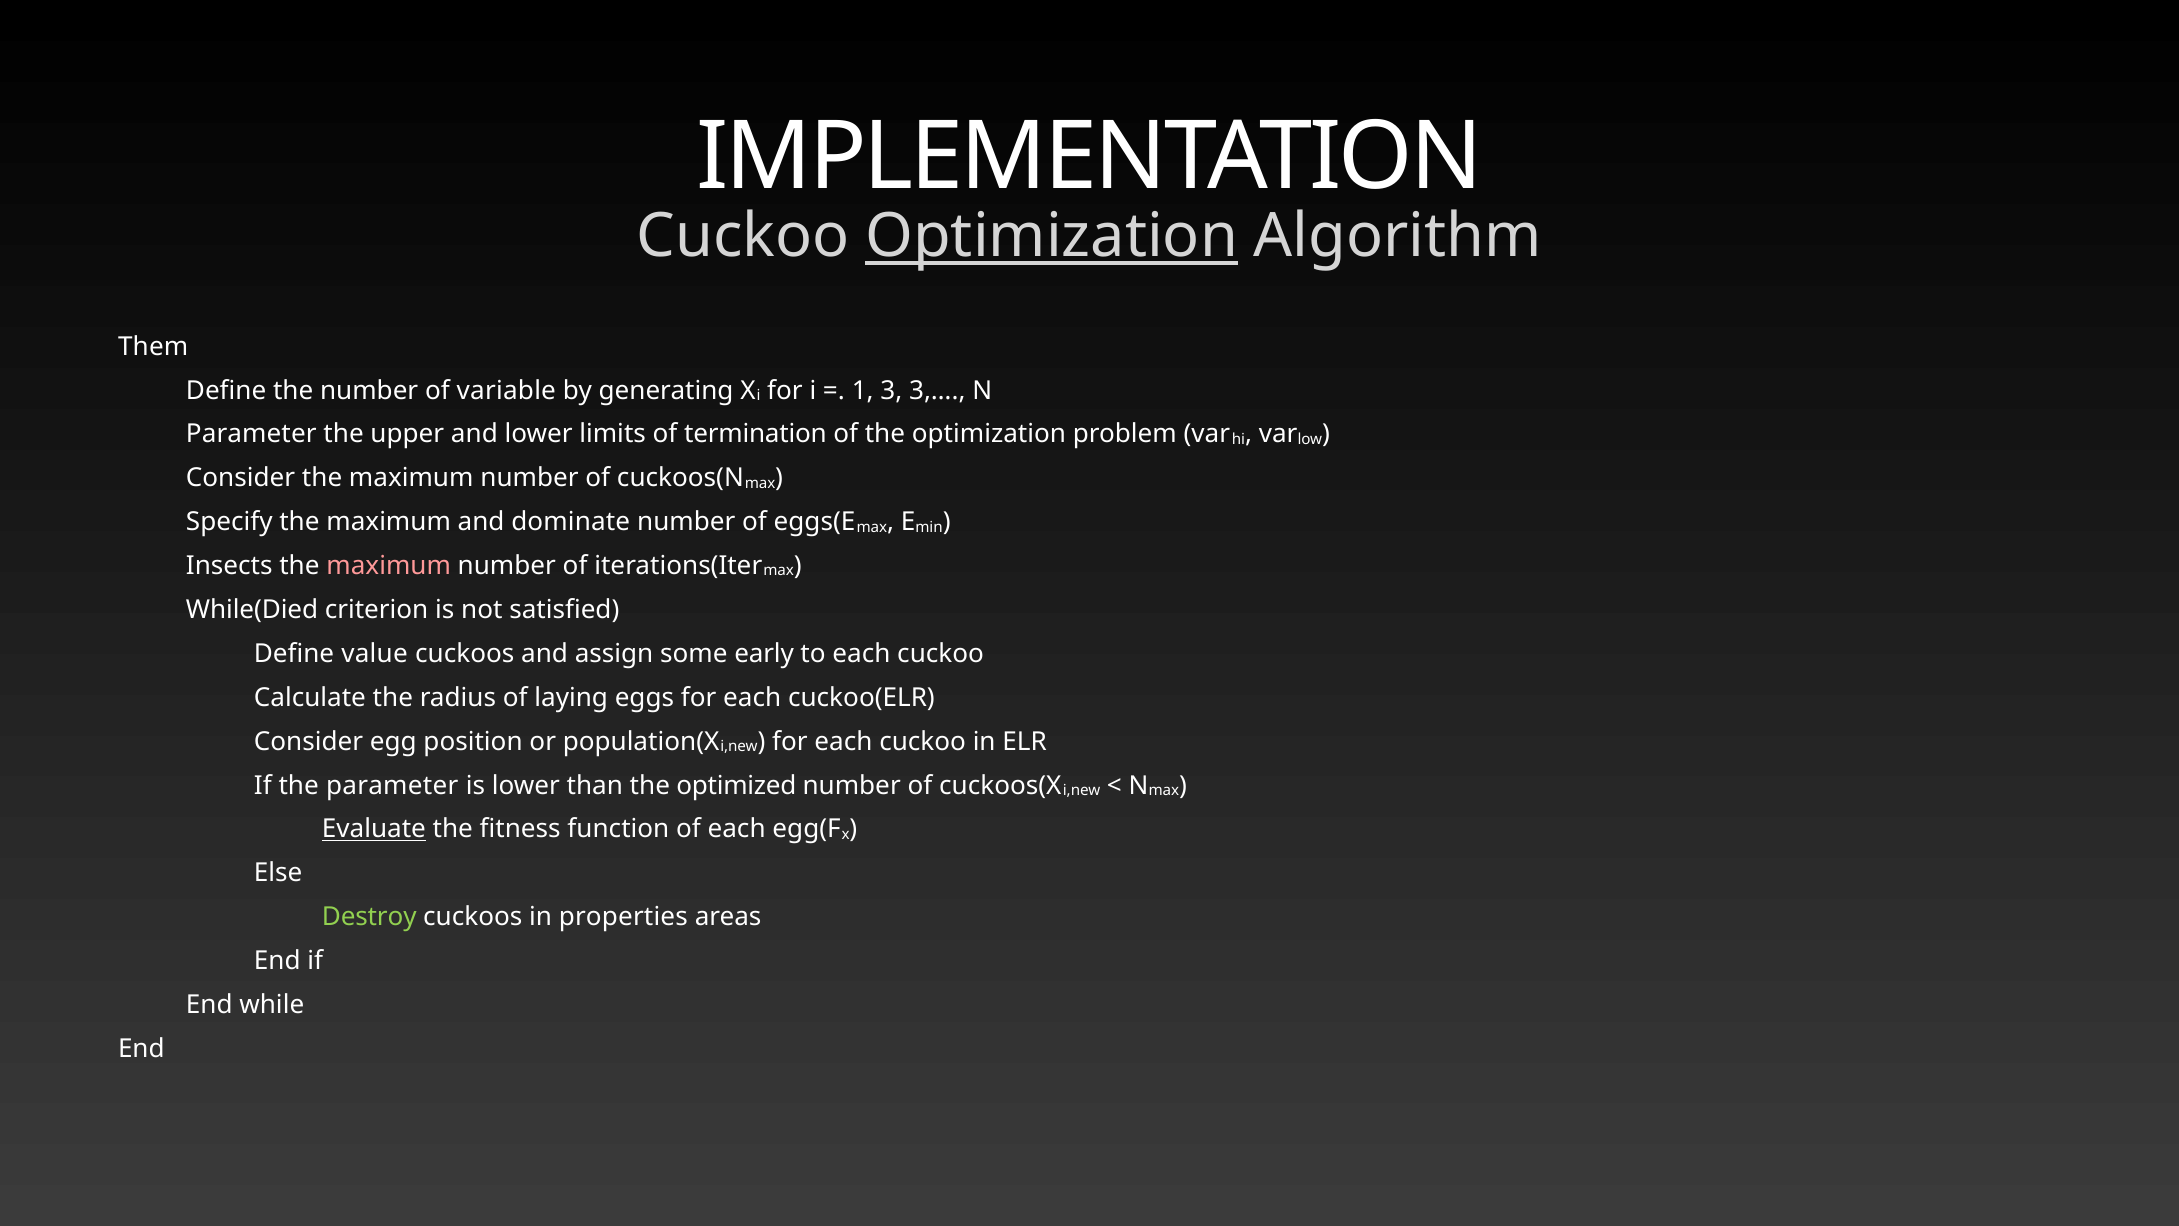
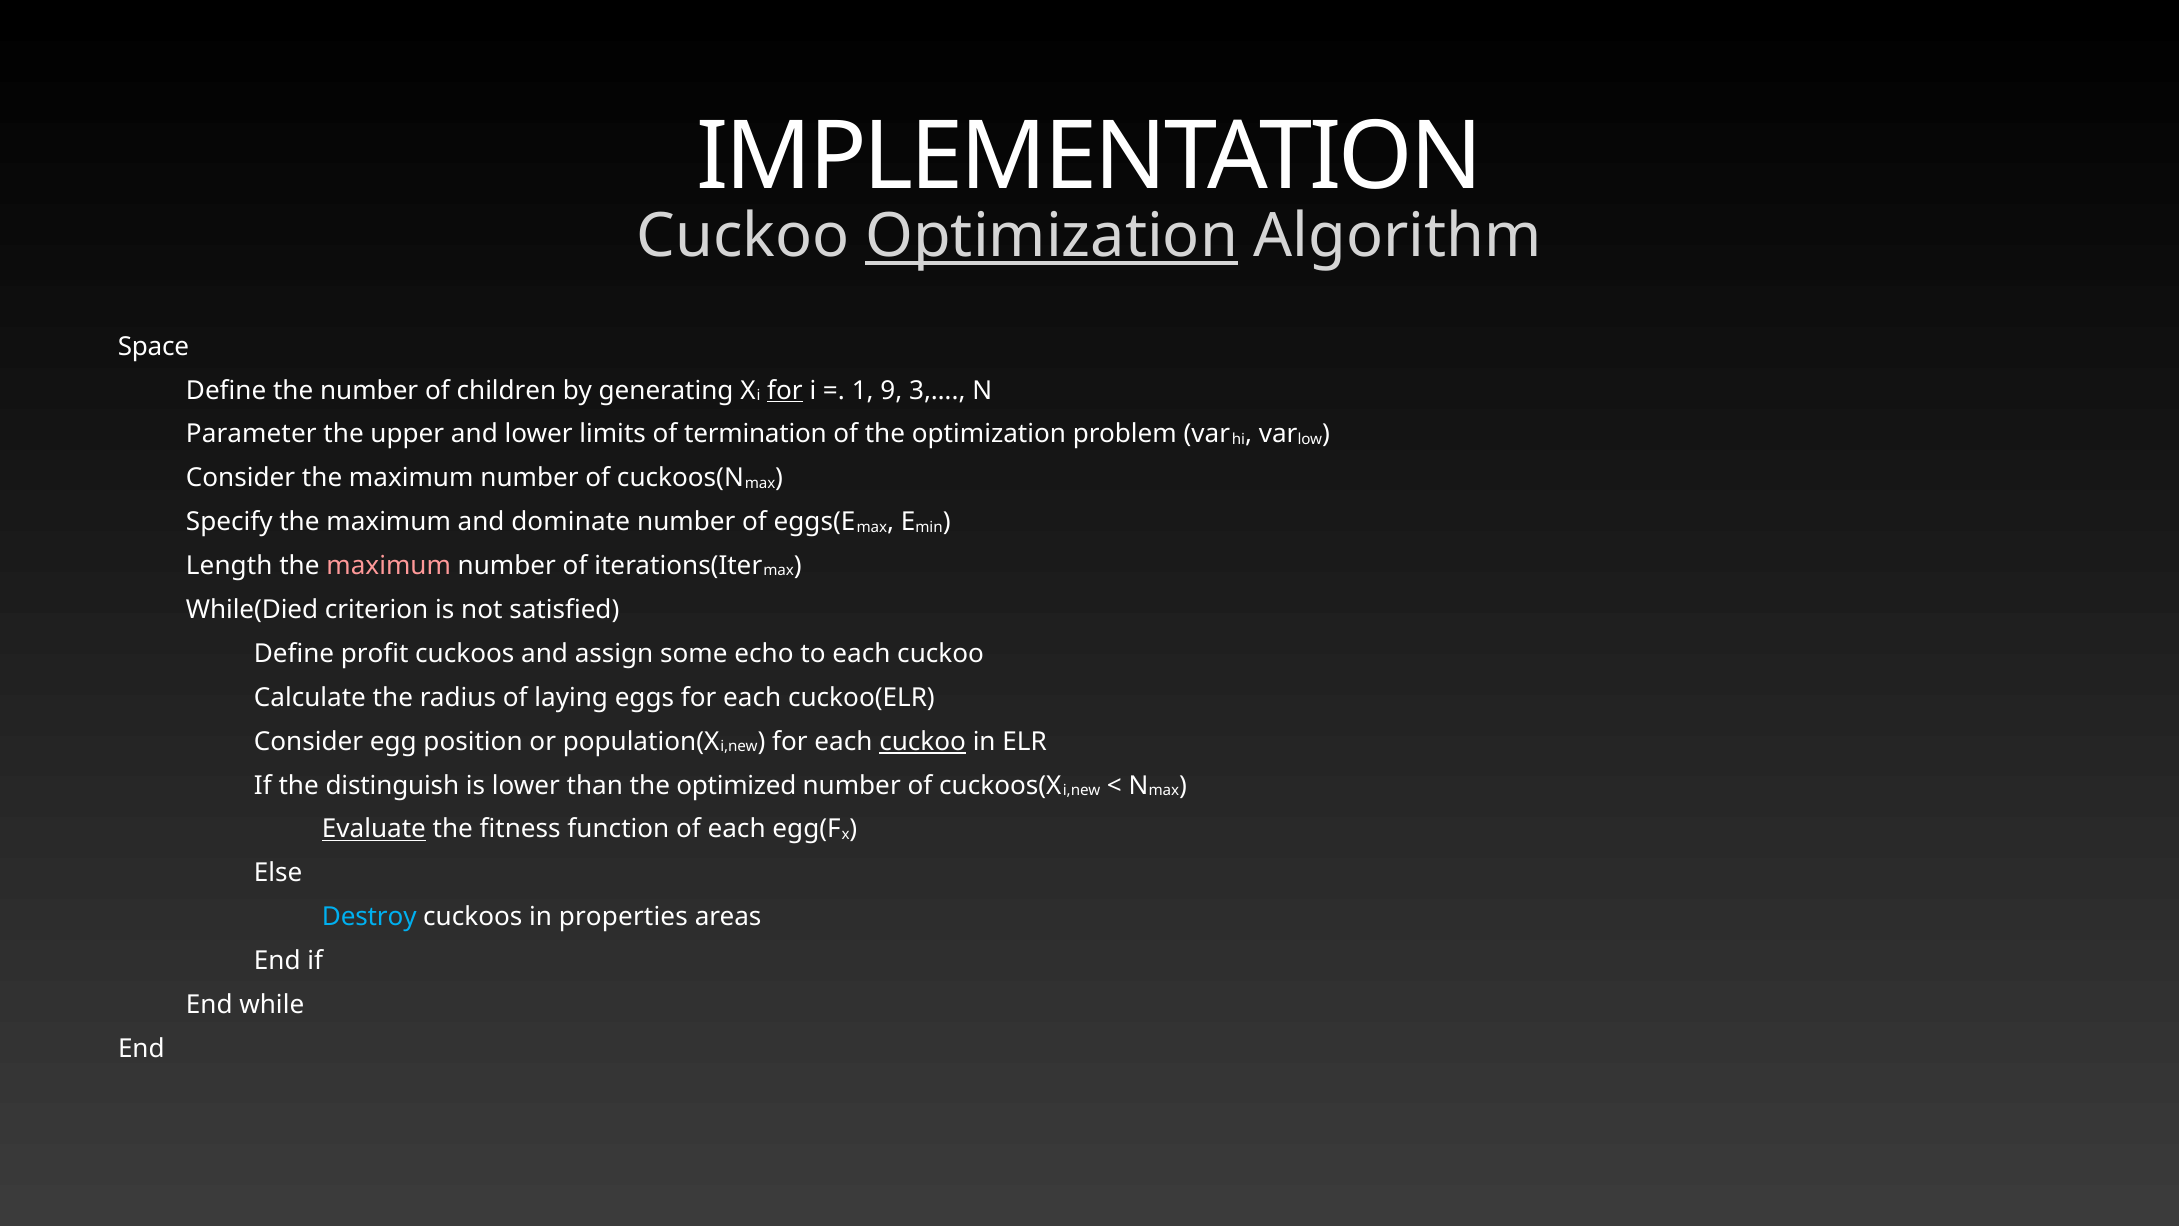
Them: Them -> Space (153, 346)
variable: variable -> children (506, 390)
for underline: none -> present (785, 390)
3: 3 -> 9 (891, 390)
Insects: Insects -> Length (229, 566)
value: value -> profit (375, 654)
early: early -> echo (764, 654)
cuckoo underline: none -> present (923, 741)
the parameter: parameter -> distinguish (392, 785)
Destroy colour: light green -> light blue (369, 917)
